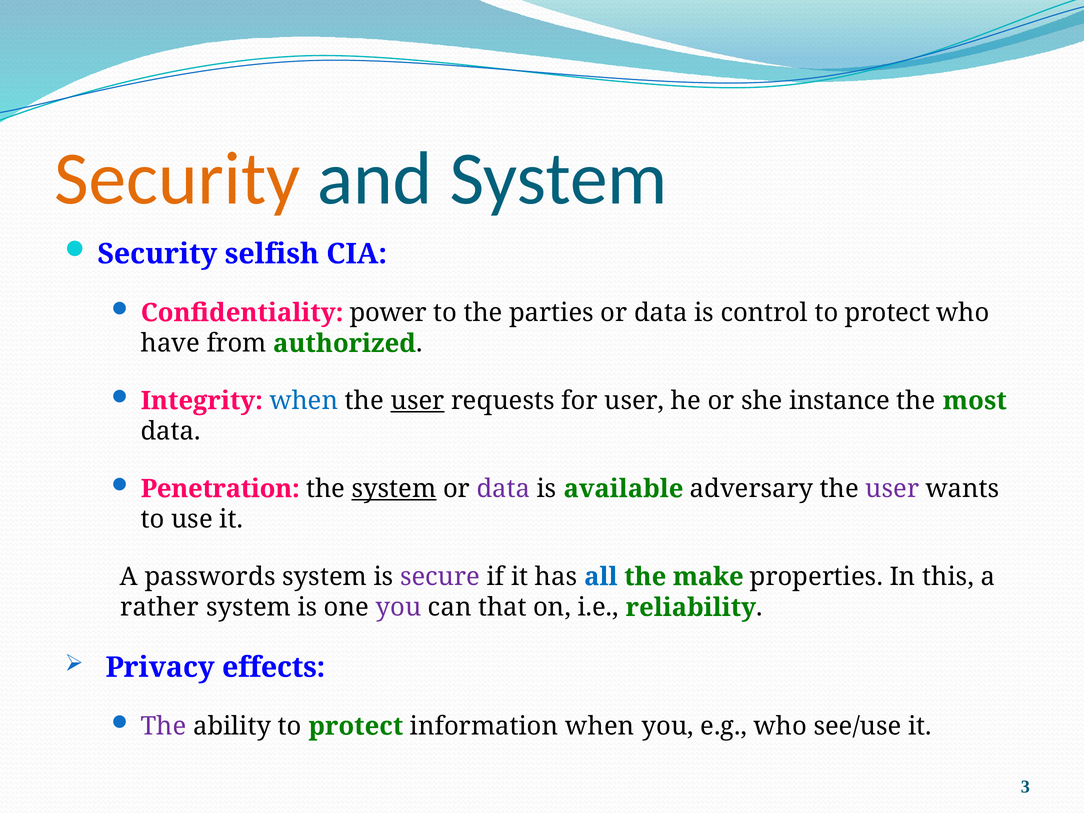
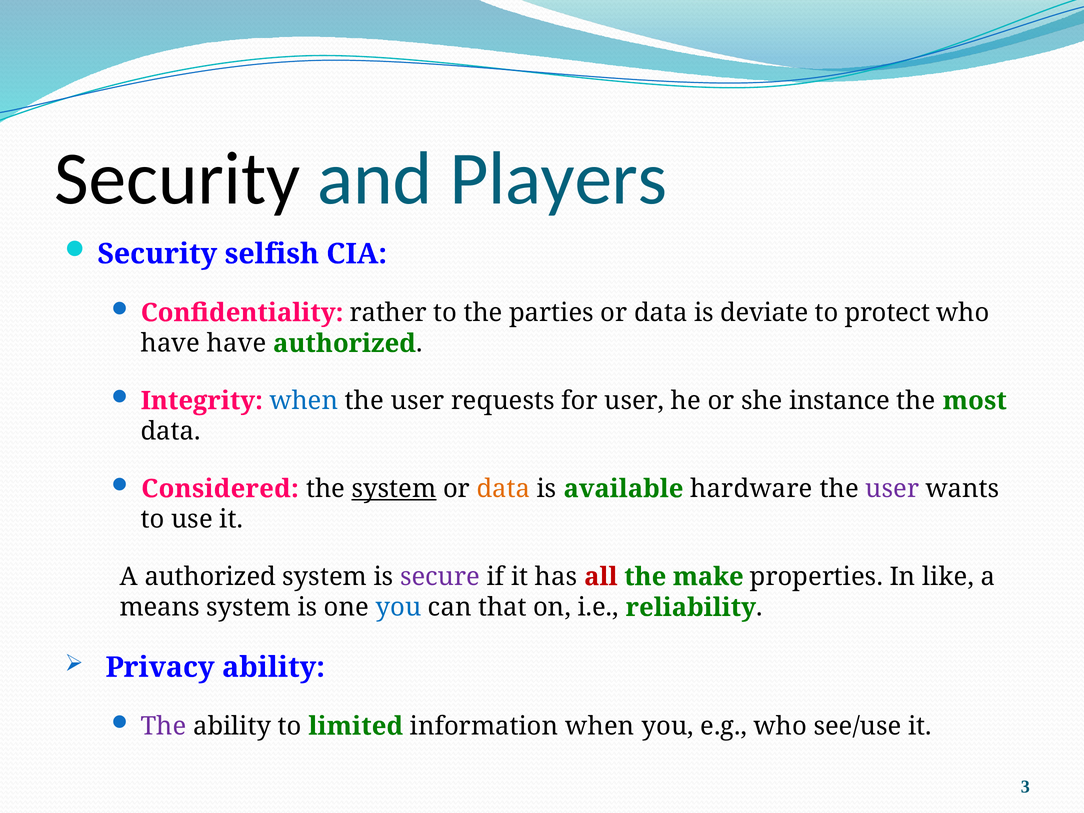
Security colour: orange -> black (177, 179)
and System: System -> Players (558, 179)
power: power -> rather (388, 313)
control: control -> deviate (764, 313)
have from: from -> have (236, 344)
user underline: present -> none (418, 401)
Penetration: Penetration -> Considered (220, 489)
data colour: purple -> orange (503, 489)
adversary: adversary -> hardware (751, 489)
A passwords: passwords -> authorized (210, 577)
all colour: blue -> red (601, 577)
this: this -> like (948, 577)
rather: rather -> means (160, 608)
you colour: purple -> blue (399, 608)
Privacy effects: effects -> ability (273, 667)
ability to protect: protect -> limited (356, 726)
